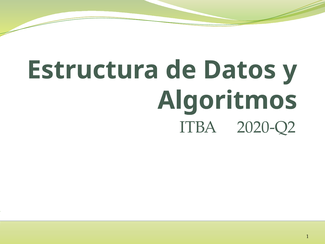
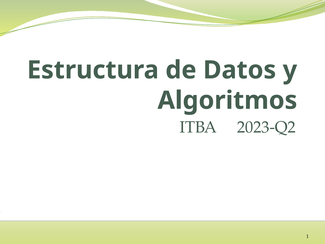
2020-Q2: 2020-Q2 -> 2023-Q2 (266, 127)
